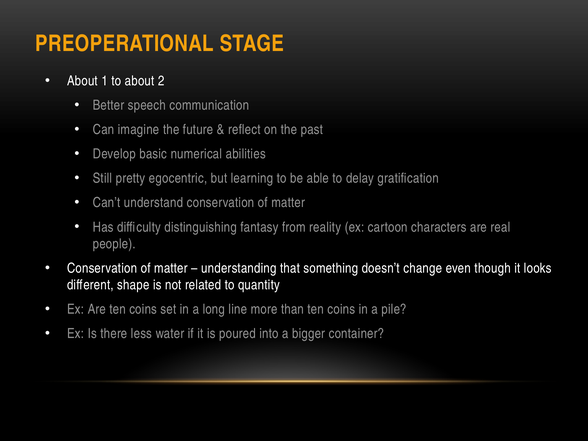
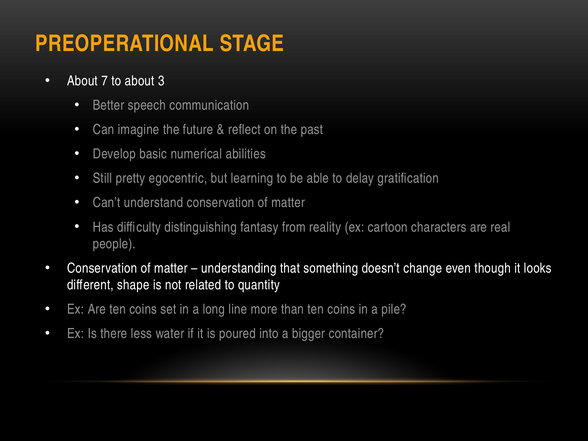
1: 1 -> 7 (105, 81)
2: 2 -> 3 (161, 81)
